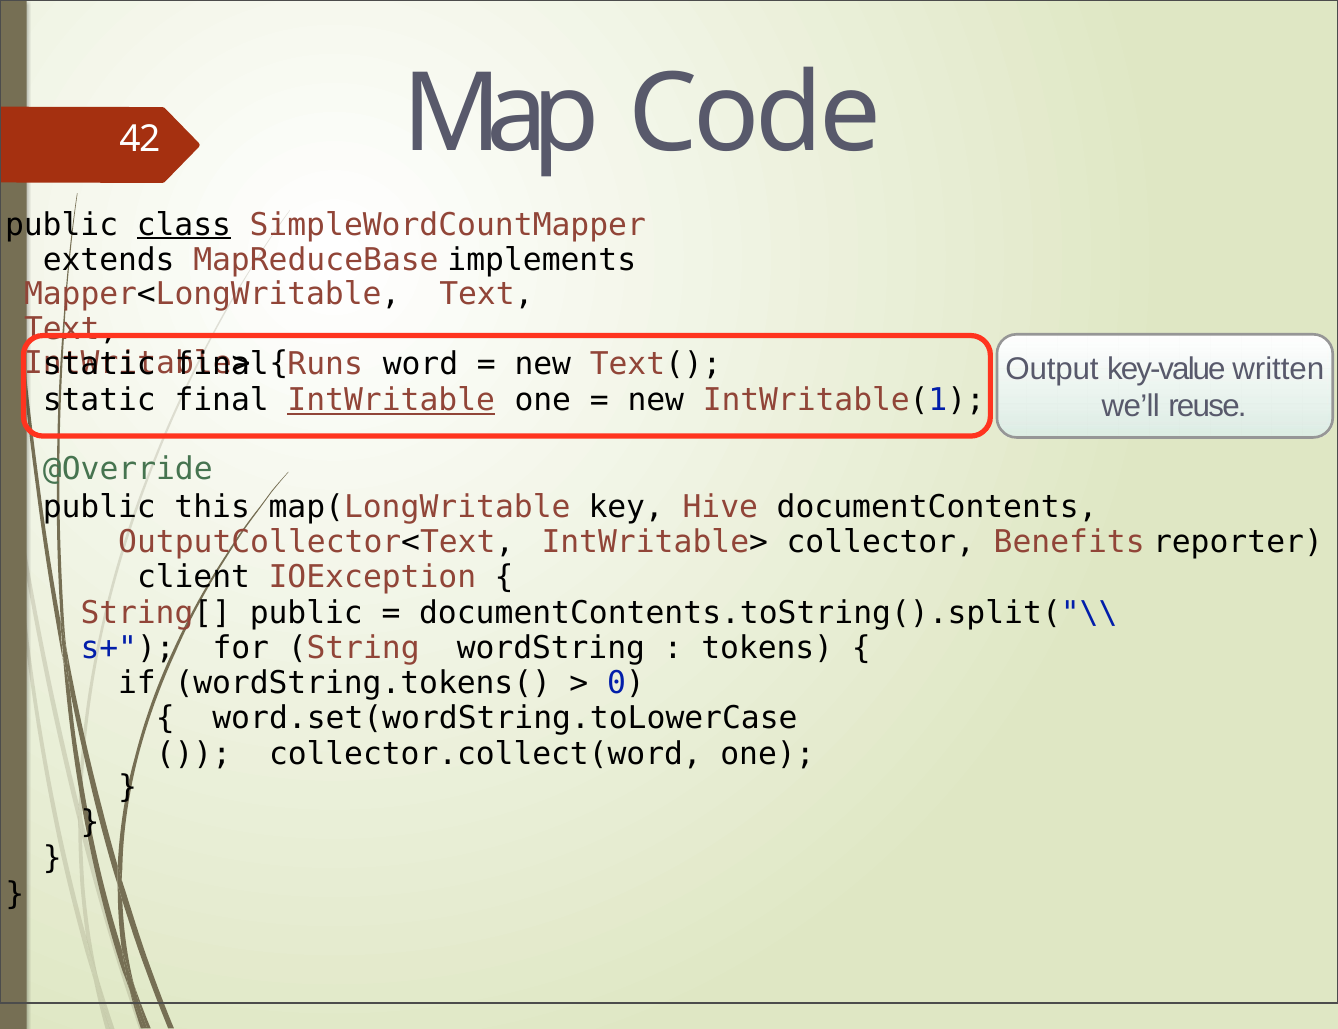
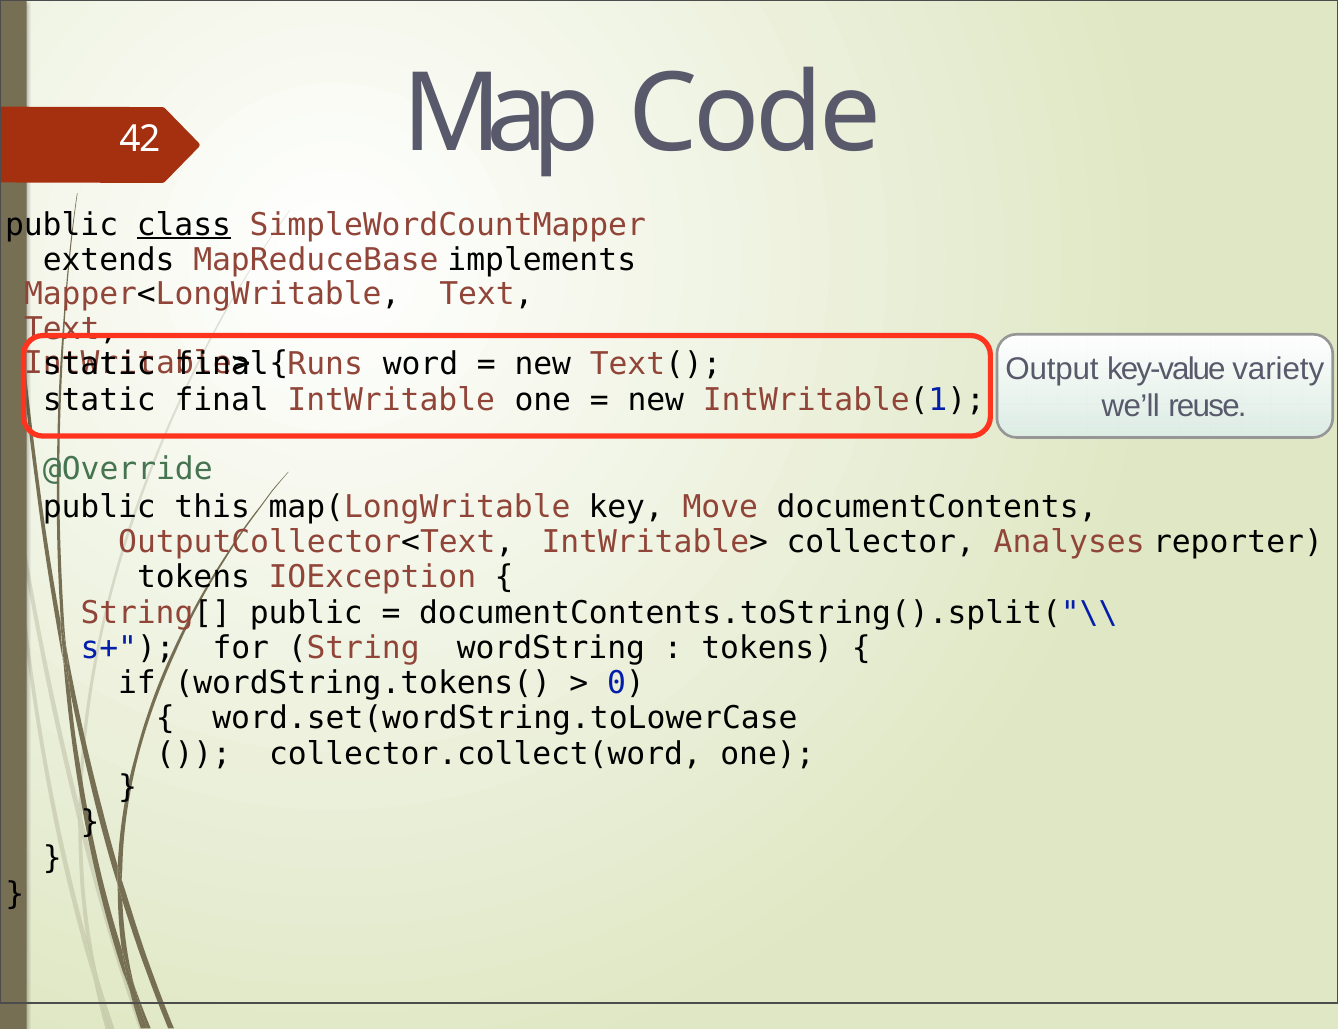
written: written -> variety (1278, 370)
IntWritable underline: present -> none (391, 401)
Hive: Hive -> Move (720, 507)
Benefits: Benefits -> Analyses (1069, 542)
client: client -> tokens (194, 578)
